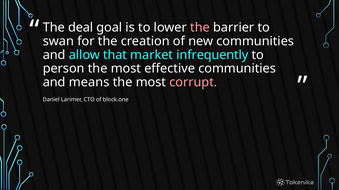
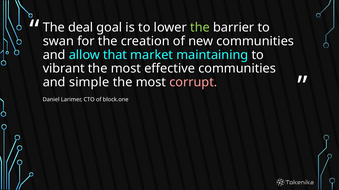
the colour: pink -> light green (200, 28)
infrequently: infrequently -> maintaining (212, 55)
person: person -> vibrant (64, 69)
means: means -> simple (89, 83)
